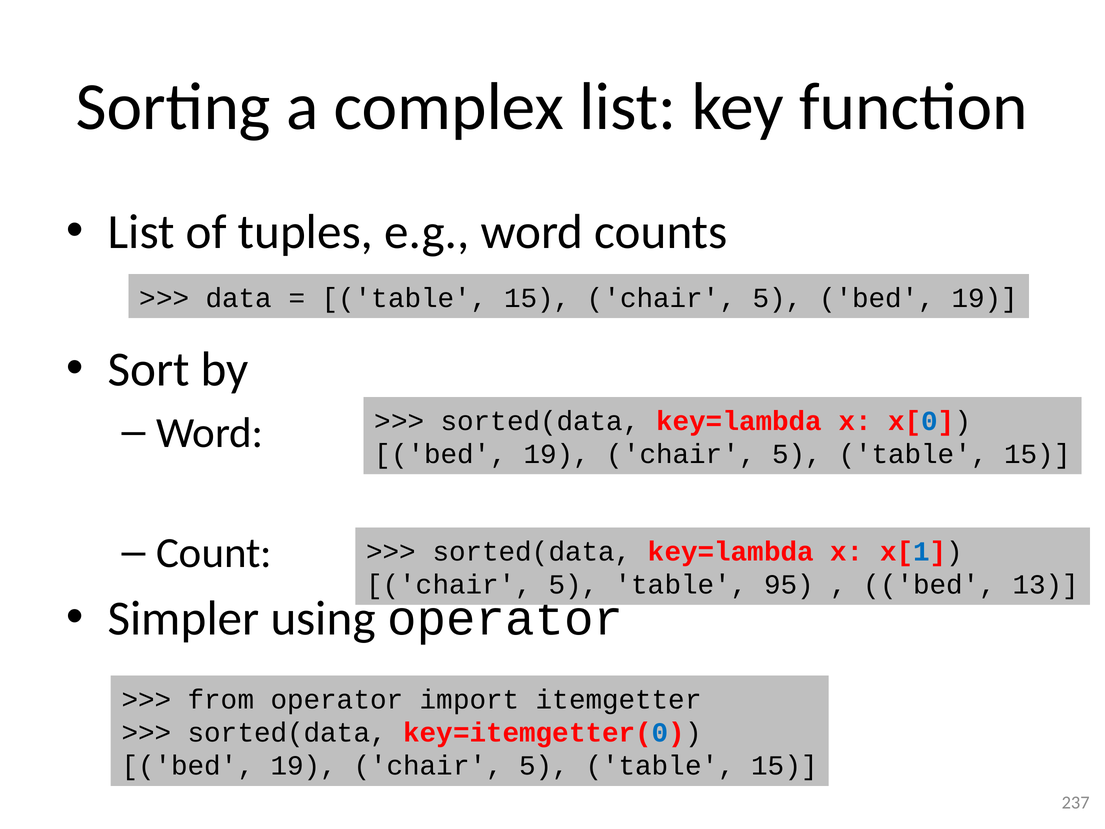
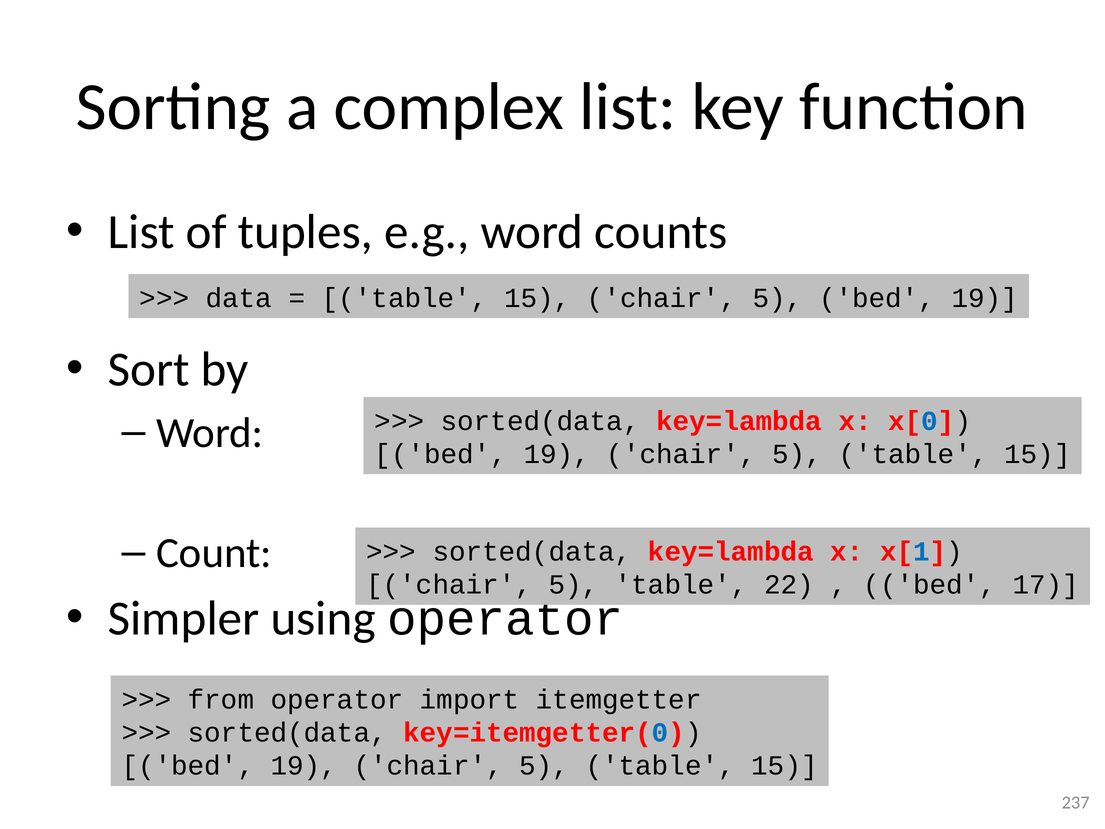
95: 95 -> 22 (789, 585)
13: 13 -> 17 (1046, 585)
